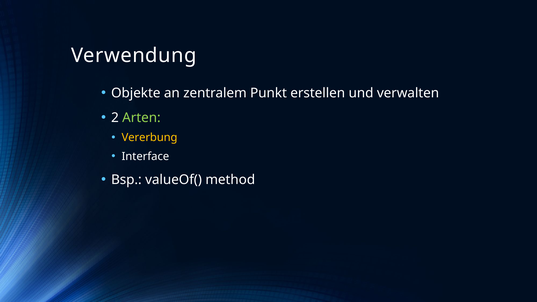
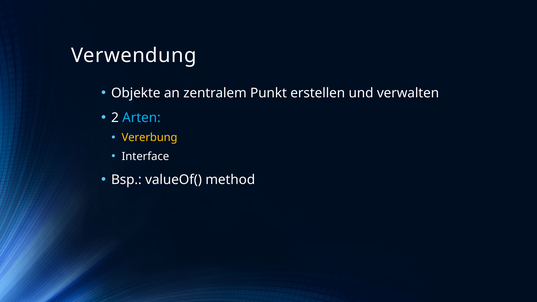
Arten colour: light green -> light blue (141, 118)
